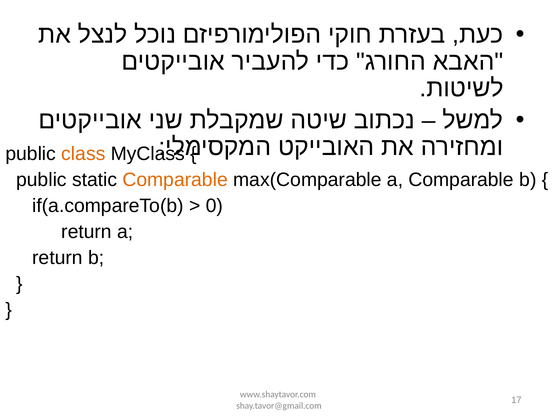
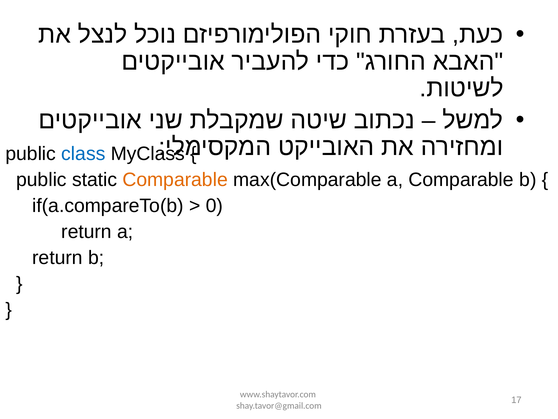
class colour: orange -> blue (83, 154)
